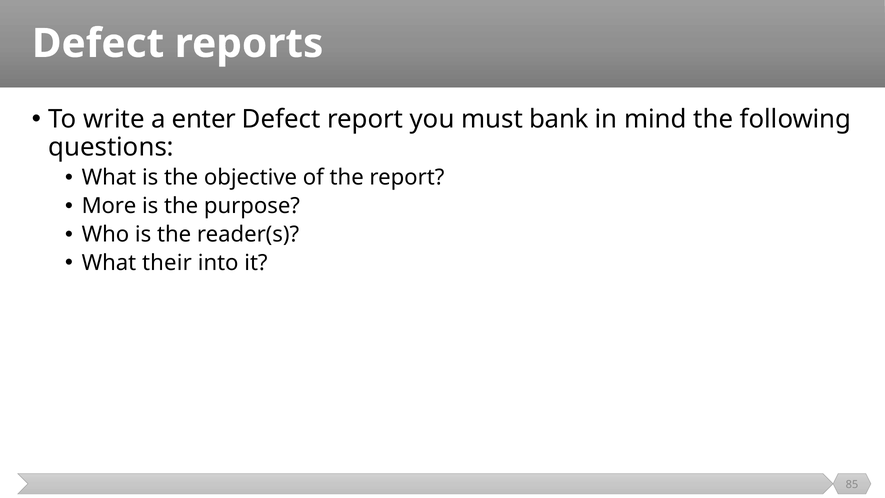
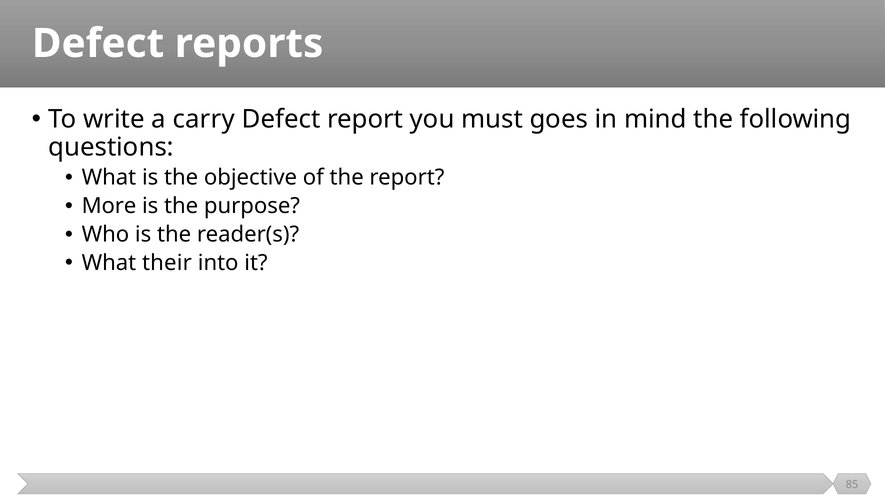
enter: enter -> carry (204, 119)
bank: bank -> goes (559, 119)
